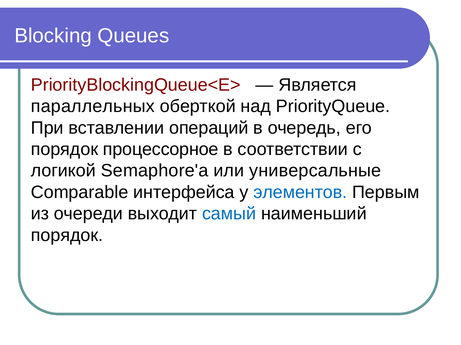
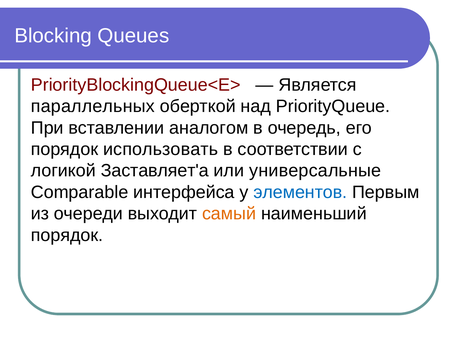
операций: операций -> аналогом (209, 128)
процессорное: процессорное -> использовать (161, 150)
Semaphore'а: Semaphore'а -> Заставляет'а (155, 171)
самый colour: blue -> orange (229, 214)
